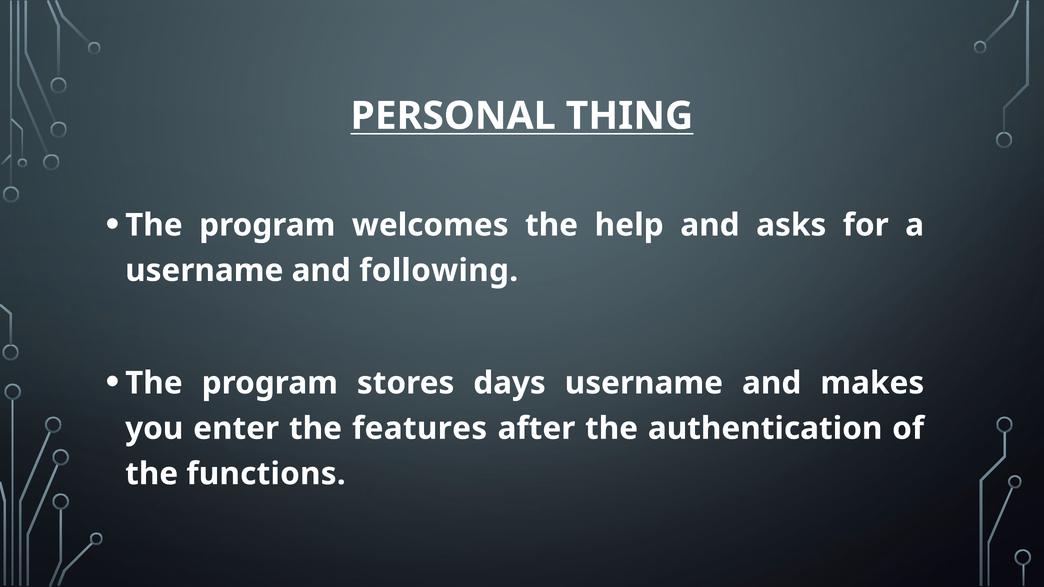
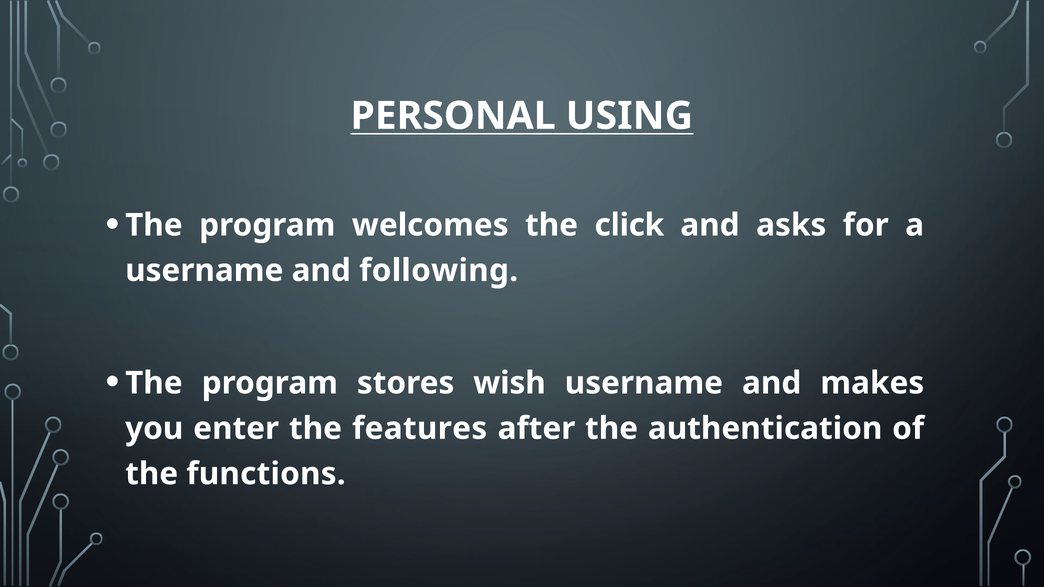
THING: THING -> USING (629, 116)
help: help -> click (629, 225)
days: days -> wish (510, 383)
